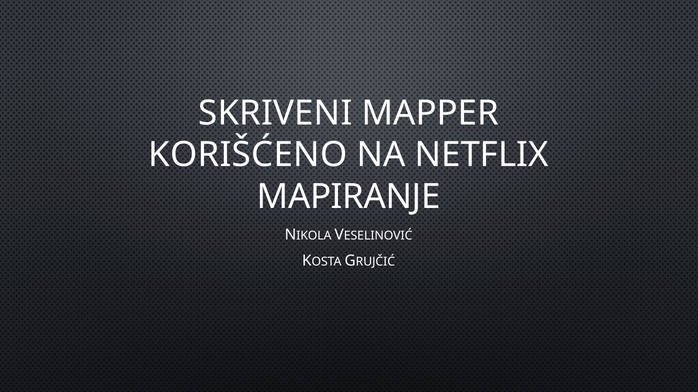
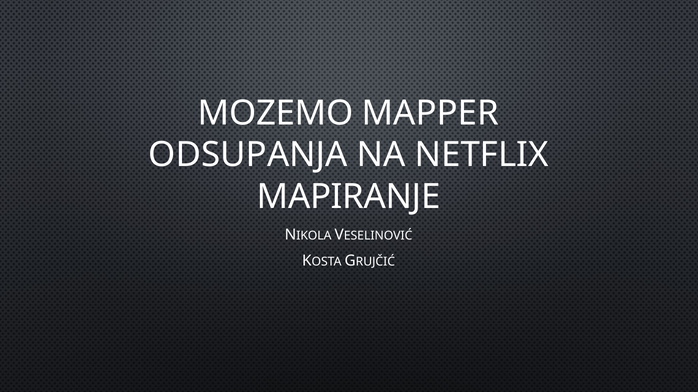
SKRIVENI: SKRIVENI -> MOZEMO (276, 113)
KORIŠĆENO: KORIŠĆENO -> ODSUPANJA (248, 155)
